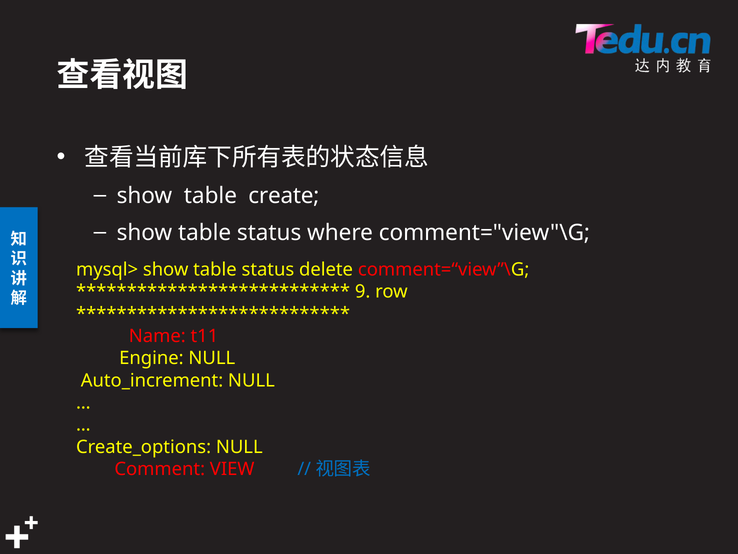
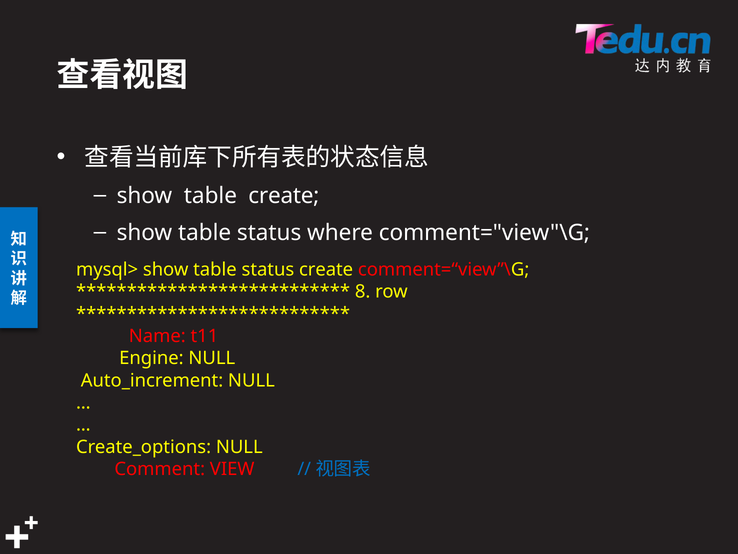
status delete: delete -> create (326, 269)
9: 9 -> 8 (363, 292)
